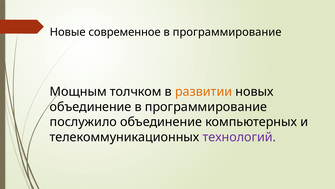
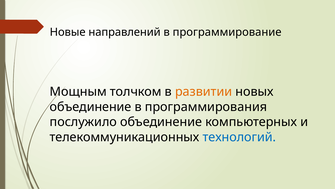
современное: современное -> направлений (125, 32)
программирование: программирование -> программирования (206, 107)
технологий colour: purple -> blue (239, 137)
